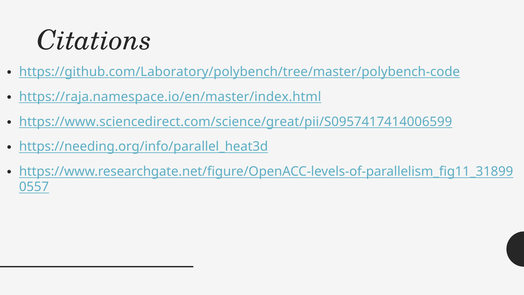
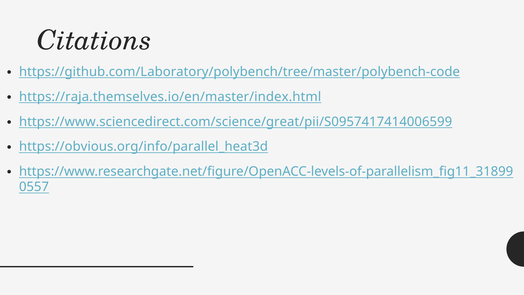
https://raja.namespace.io/en/master/index.html: https://raja.namespace.io/en/master/index.html -> https://raja.themselves.io/en/master/index.html (170, 97)
https://needing.org/info/parallel_heat3d: https://needing.org/info/parallel_heat3d -> https://obvious.org/info/parallel_heat3d (143, 147)
